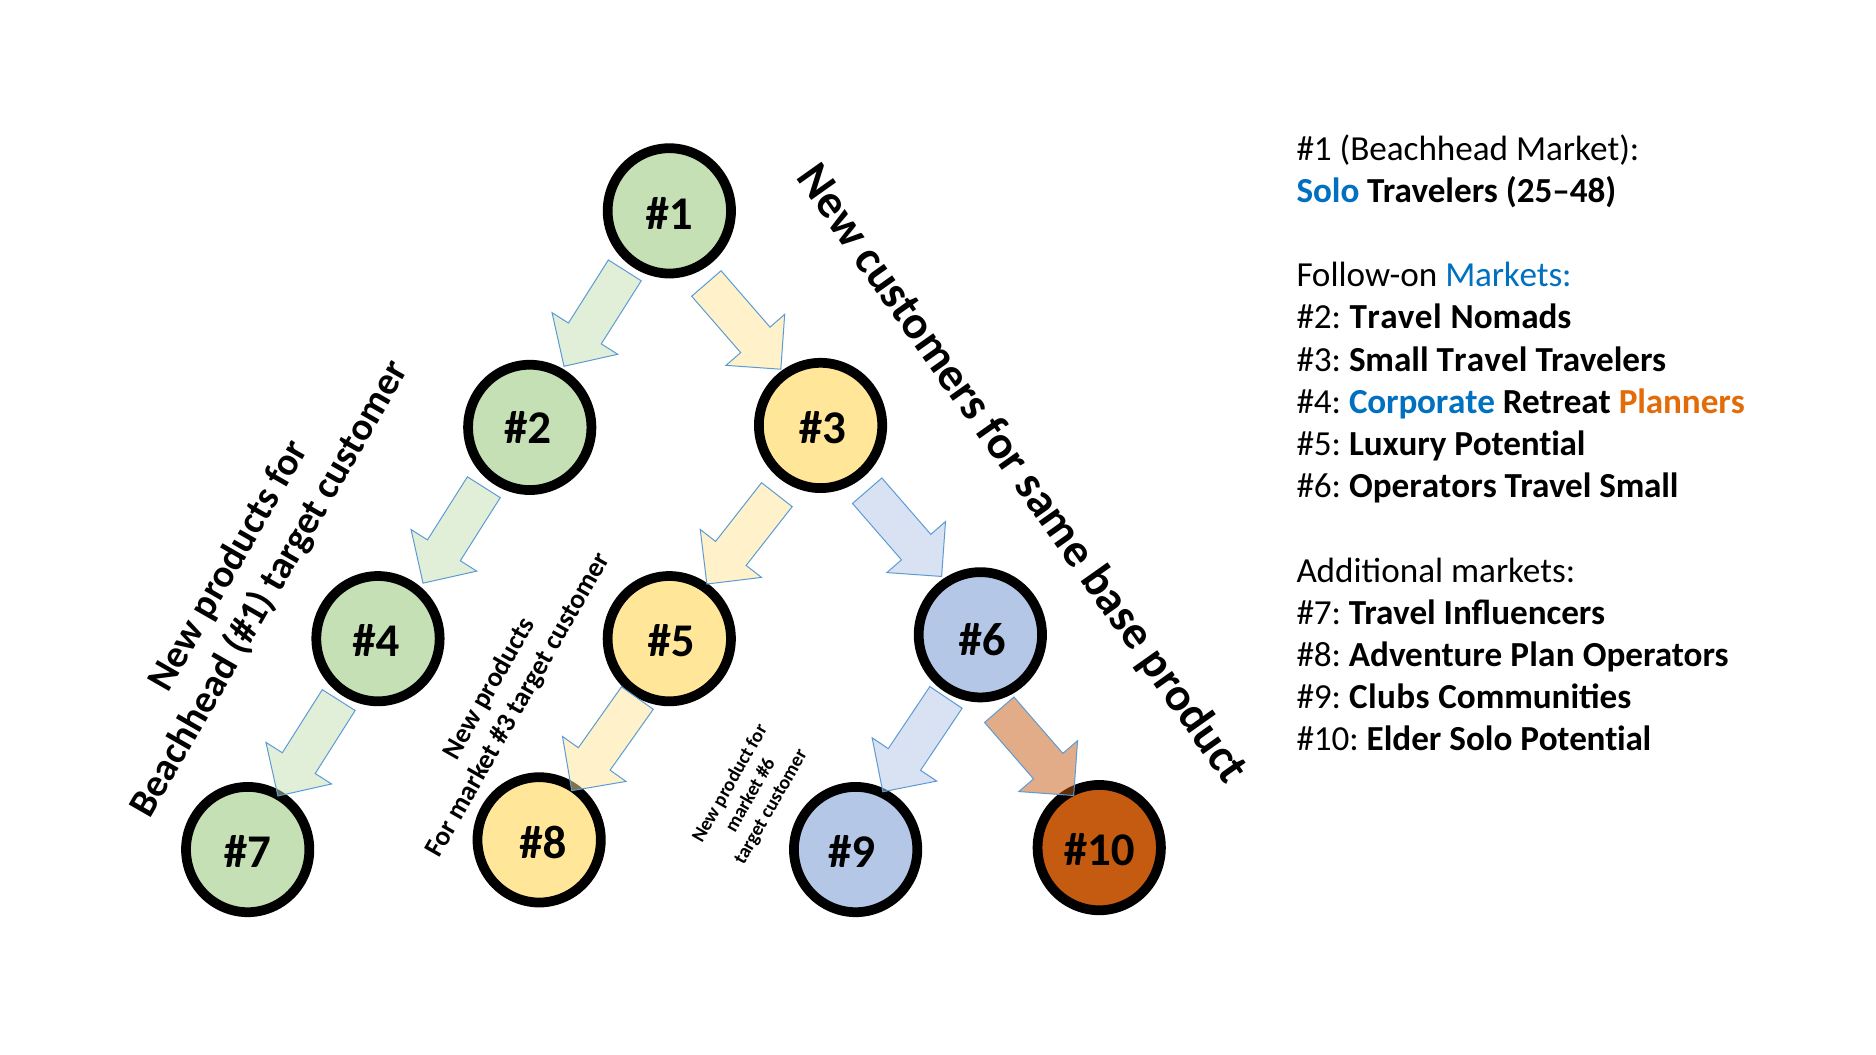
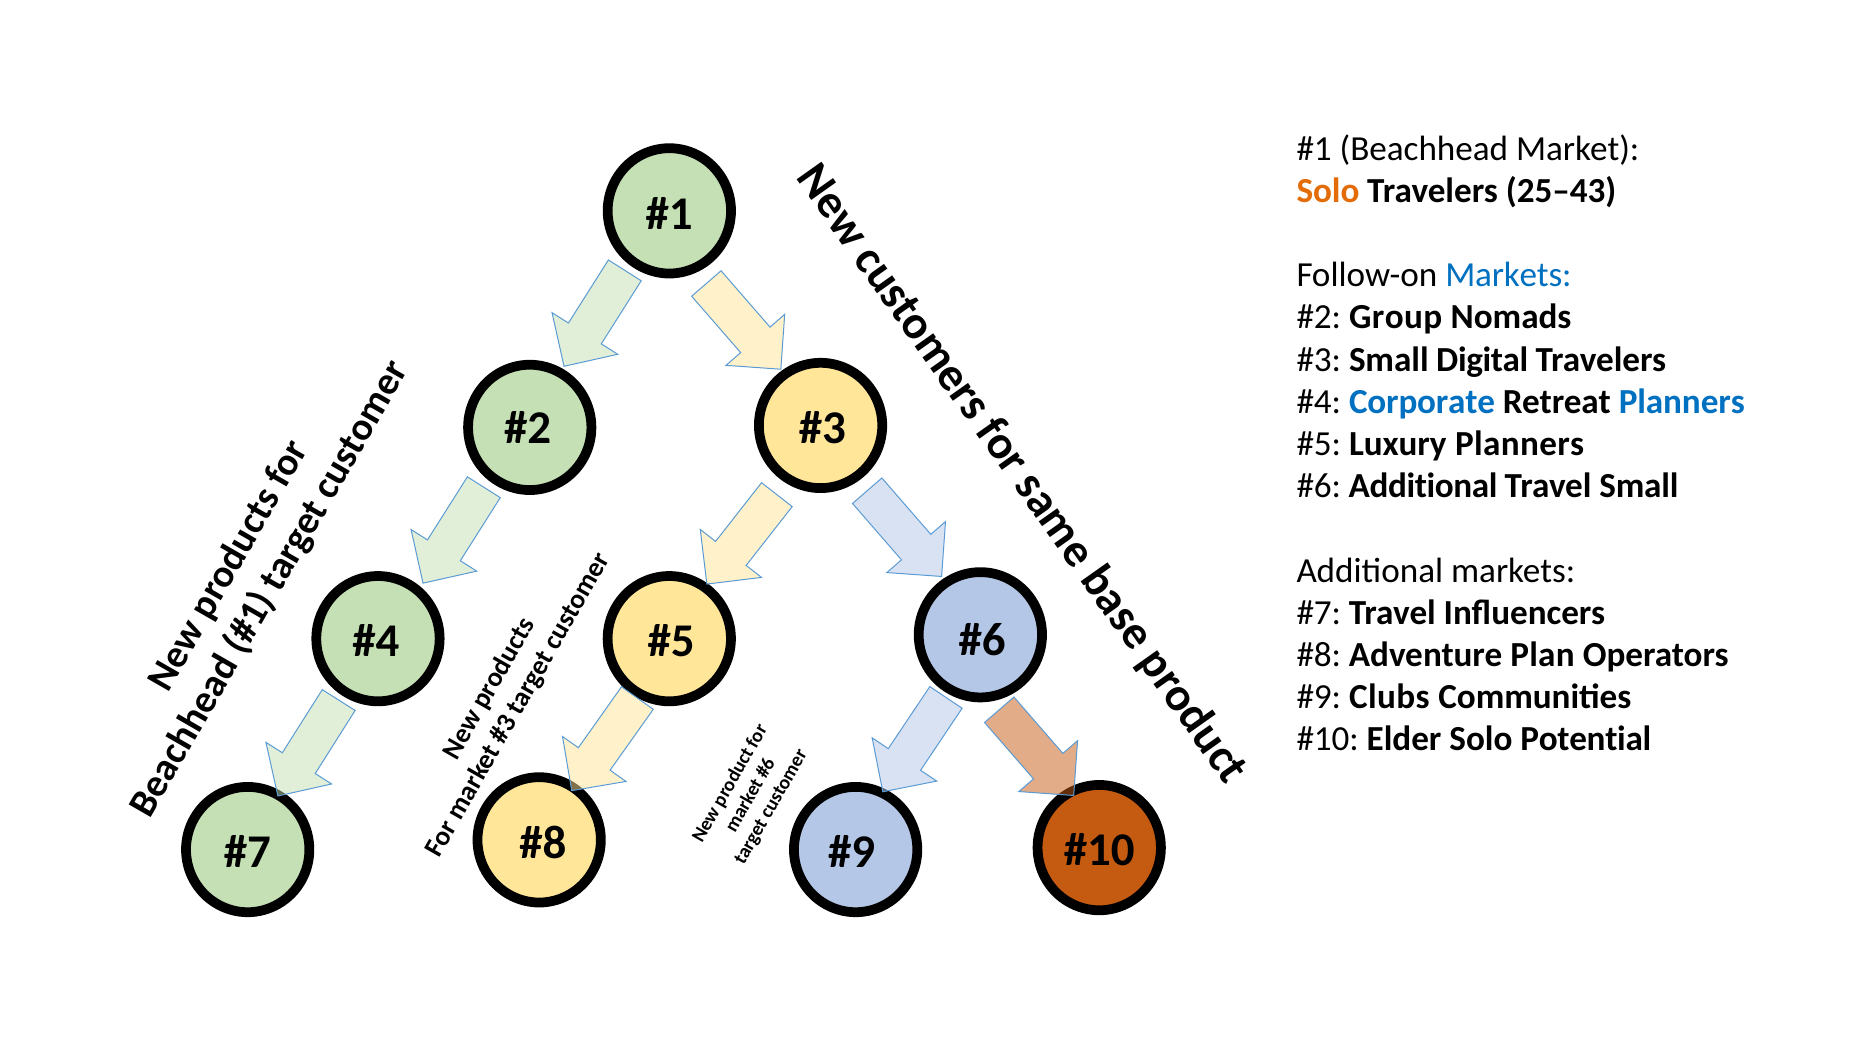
Solo colour: blue -> orange (1328, 191)
25–48: 25–48 -> 25–43 (1561, 191)
Travel: Travel -> Group (1396, 317)
Small Travel: Travel -> Digital (1482, 360)
Planners colour: orange -> blue (1682, 402)
Luxury Potential: Potential -> Planners (1520, 444)
Operators: Operators -> Additional (1423, 486)
